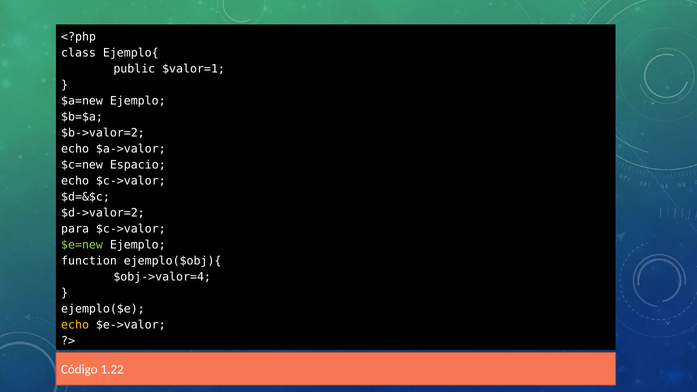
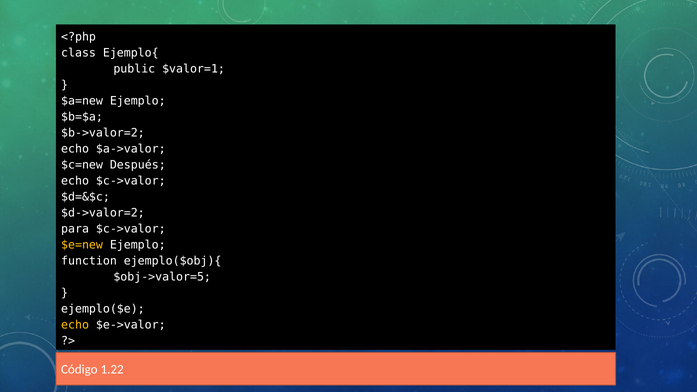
Espacio: Espacio -> Después (138, 165)
$e=new colour: light green -> yellow (82, 245)
$obj->valor=4: $obj->valor=4 -> $obj->valor=5 (162, 277)
